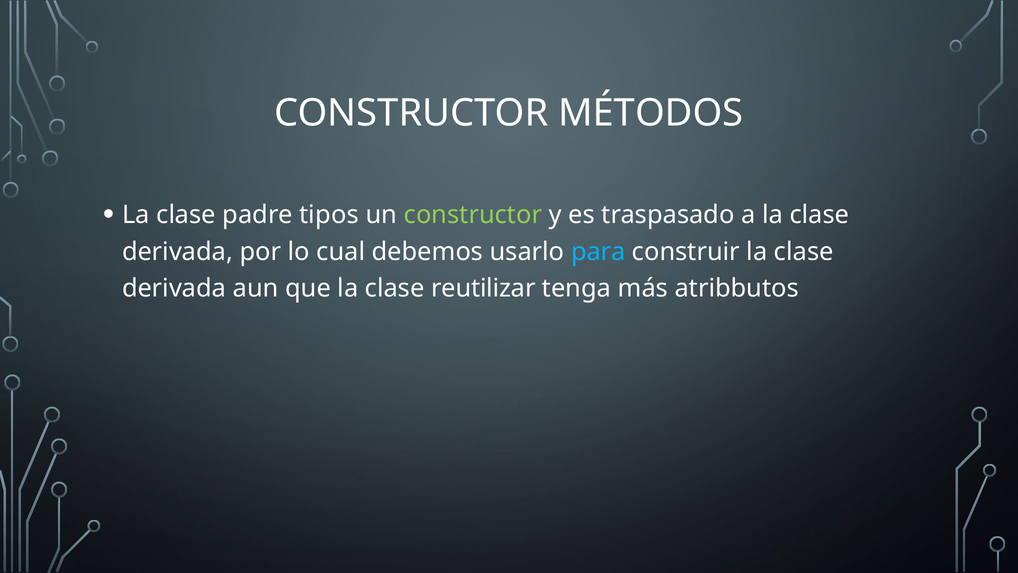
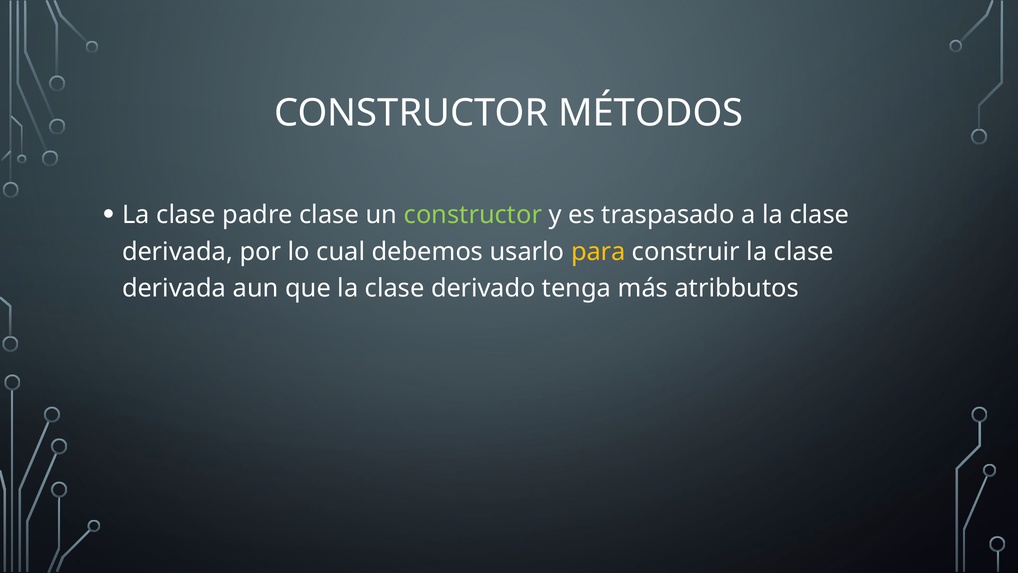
padre tipos: tipos -> clase (329, 215)
para colour: light blue -> yellow (598, 251)
reutilizar: reutilizar -> derivado (483, 288)
